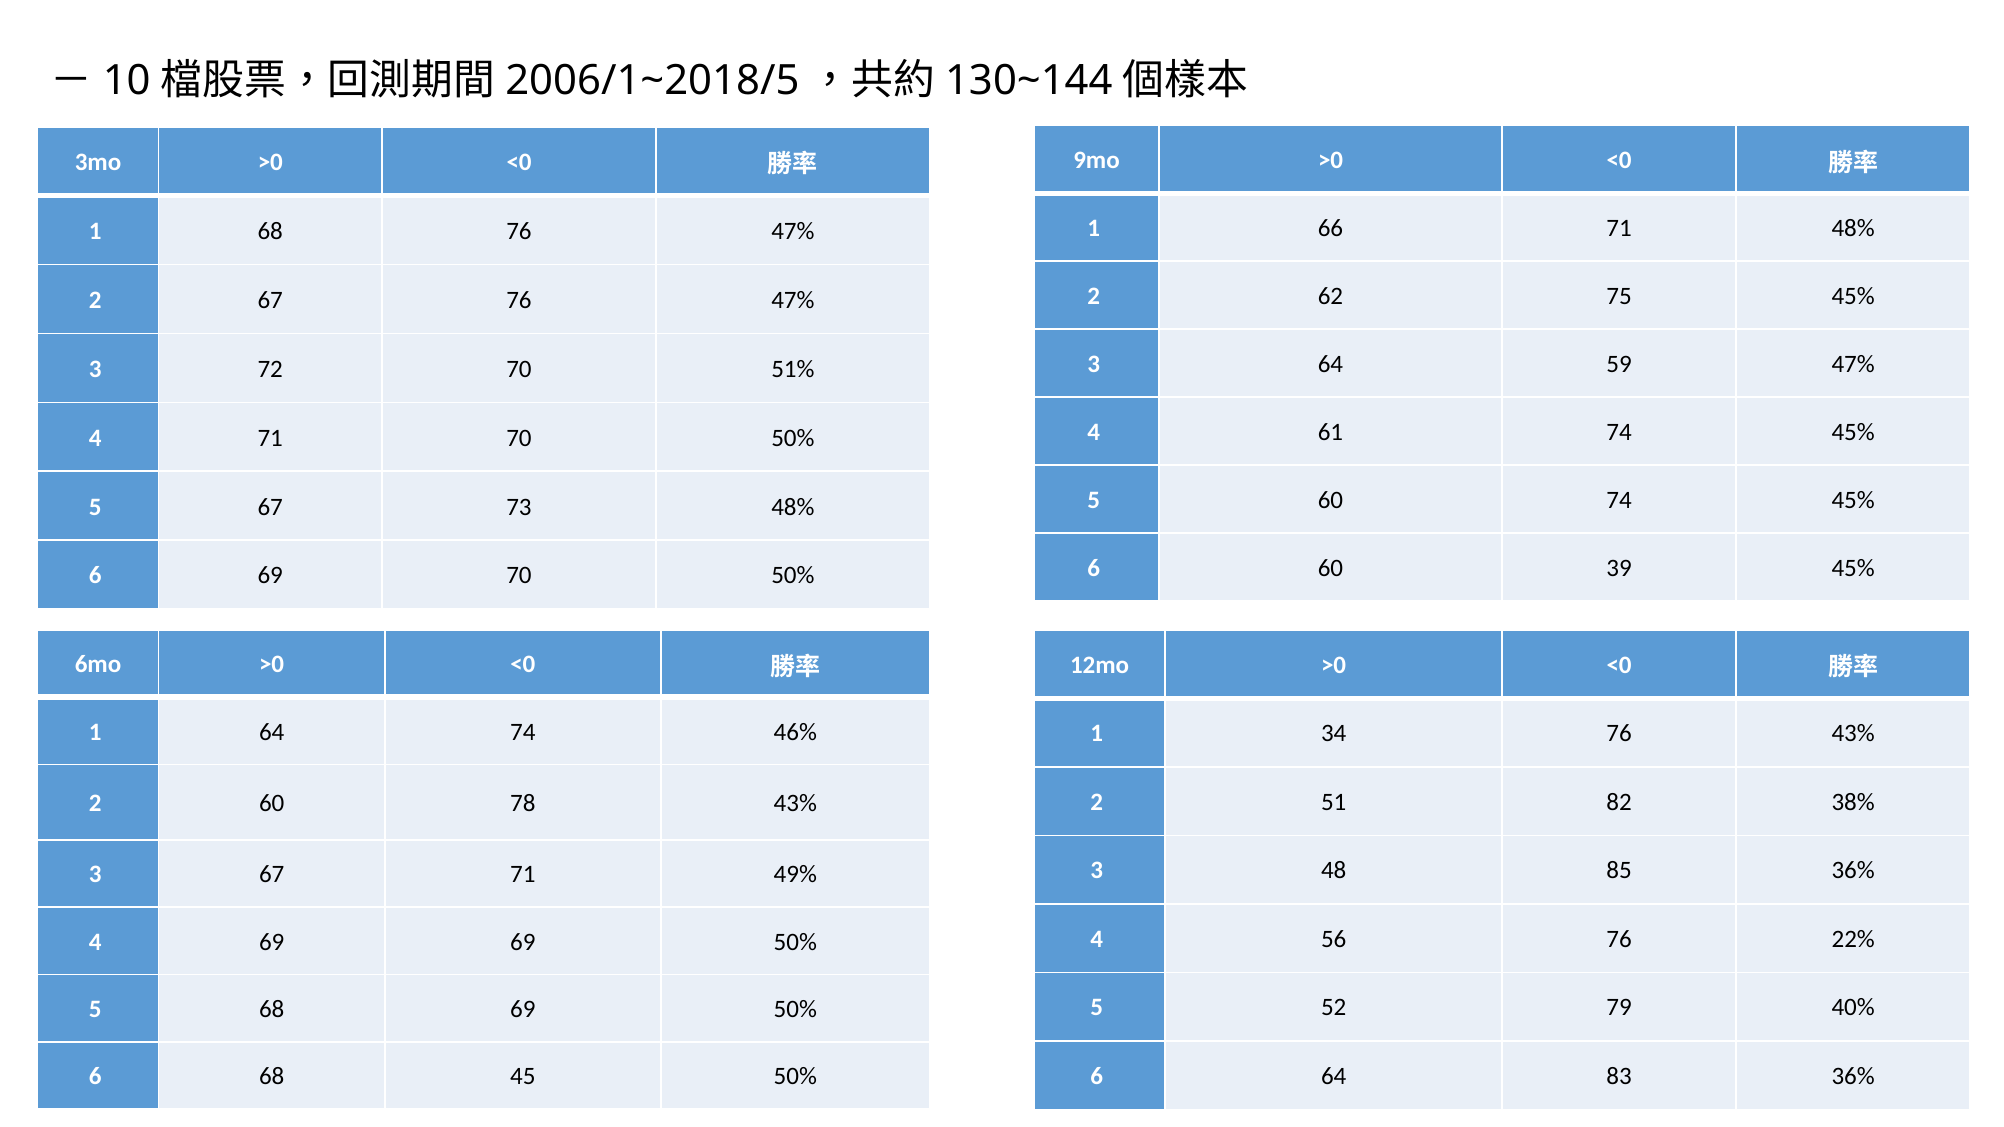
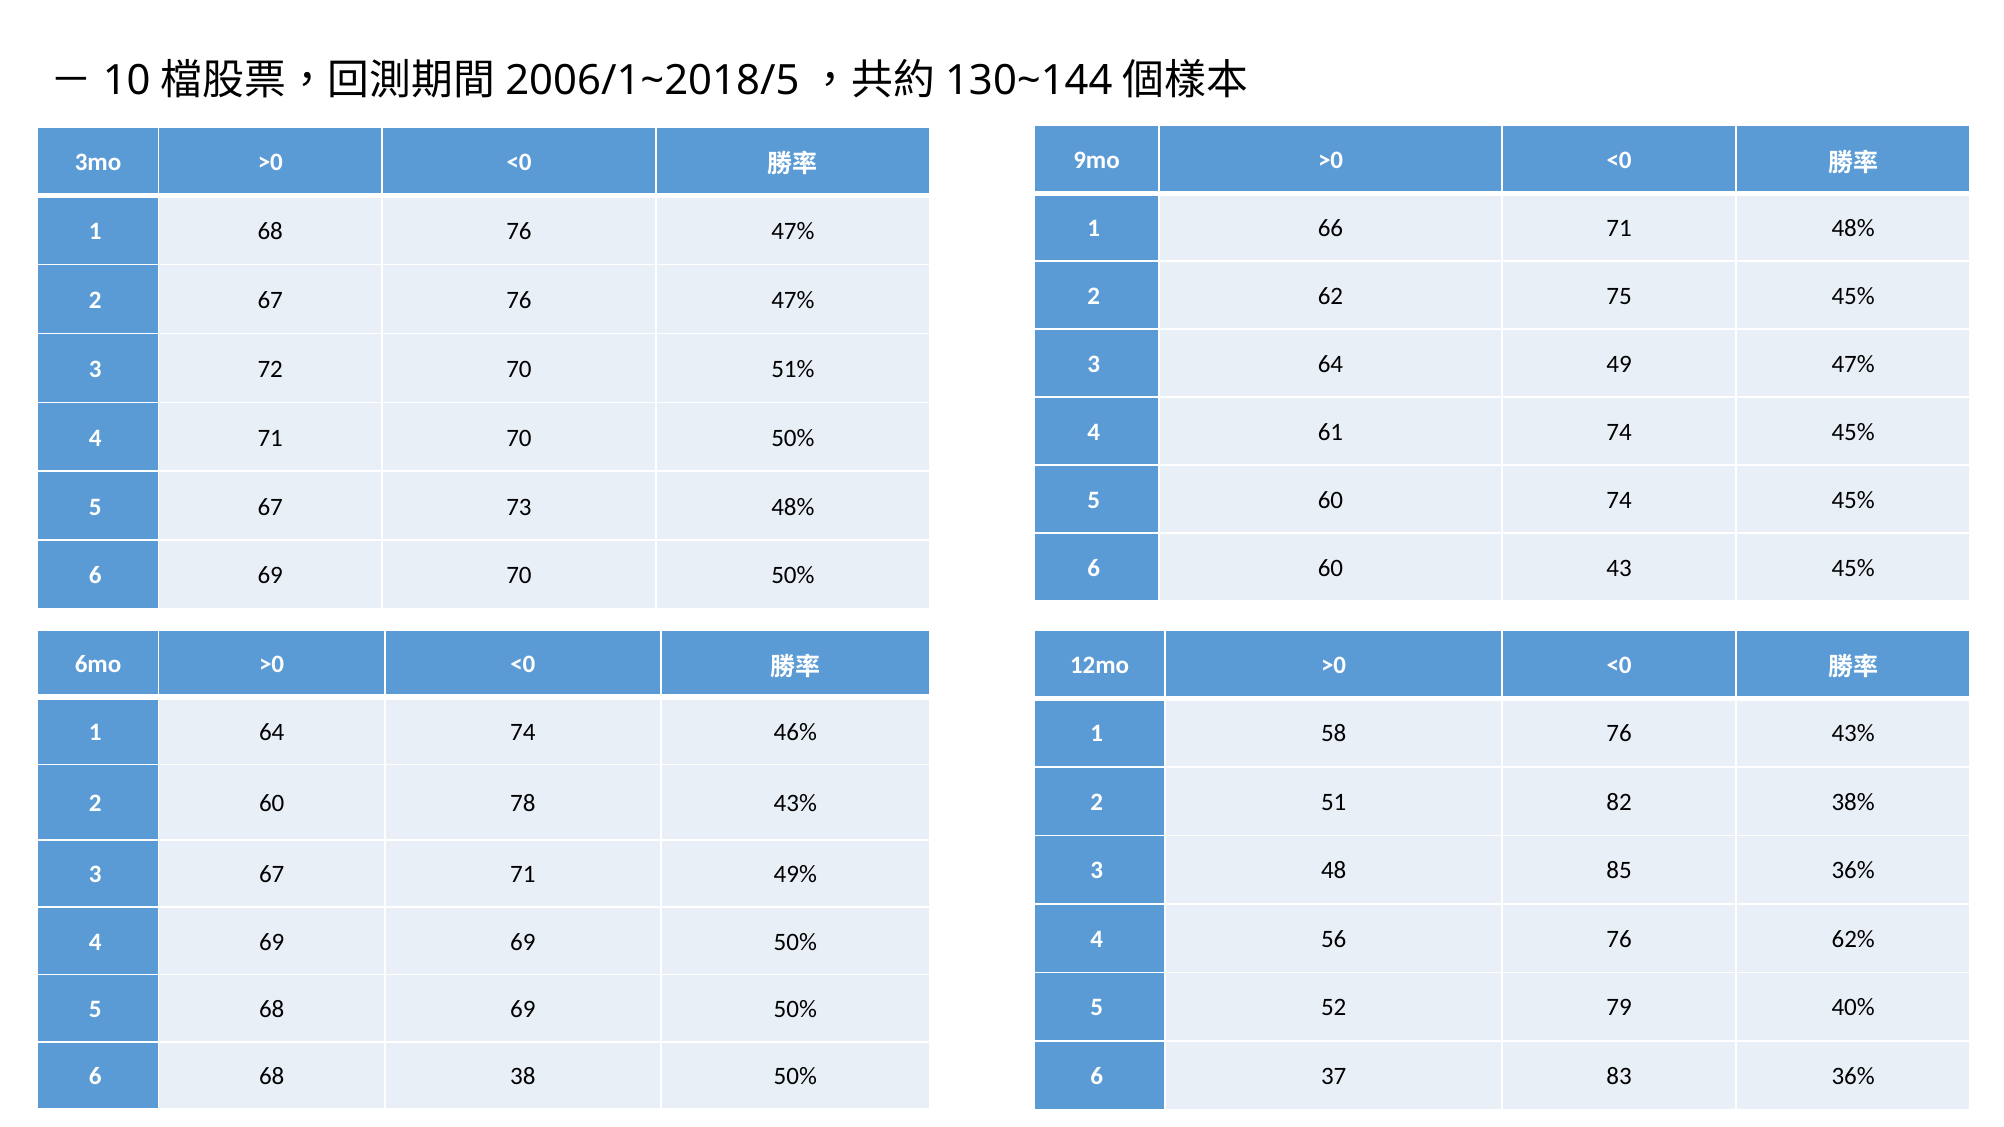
59: 59 -> 49 (1619, 364)
39: 39 -> 43 (1619, 568)
34: 34 -> 58 (1334, 734)
22%: 22% -> 62% (1853, 939)
6 64: 64 -> 37 (1334, 1076)
45: 45 -> 38 (523, 1077)
